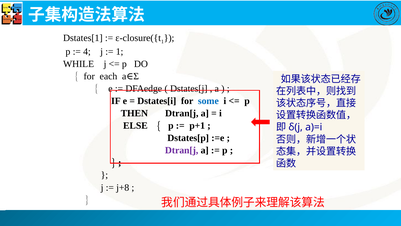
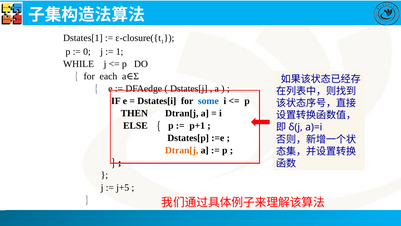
4: 4 -> 0 (87, 52)
Dtran[j colour: purple -> orange (182, 150)
j+8: j+8 -> j+5 (123, 187)
